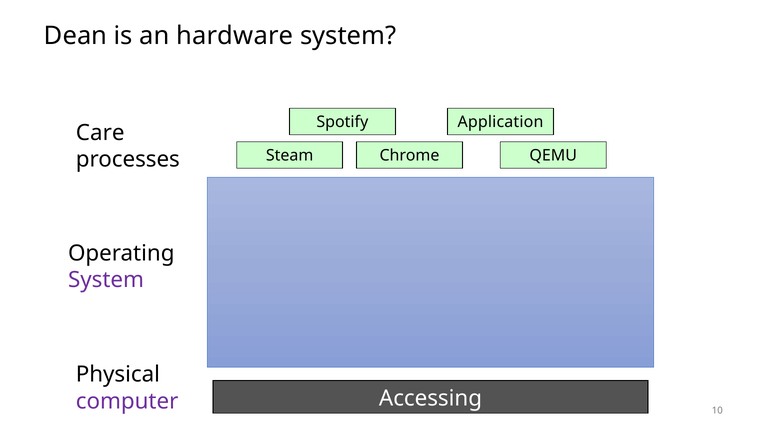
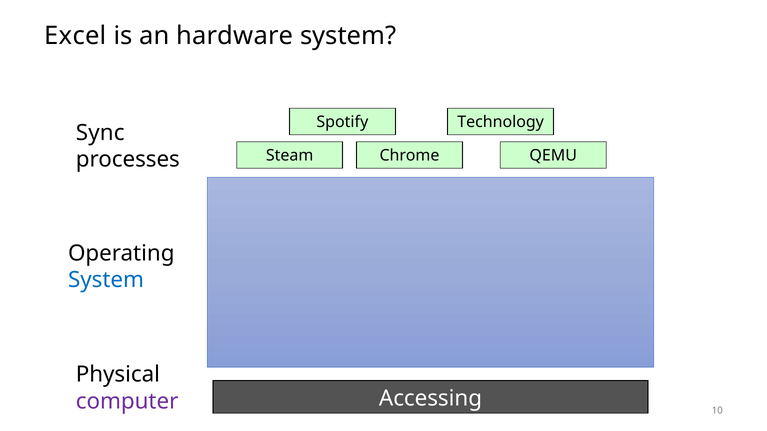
Dean: Dean -> Excel (75, 36)
Application: Application -> Technology (501, 122)
Care: Care -> Sync (100, 133)
System colour: purple -> blue (106, 280)
